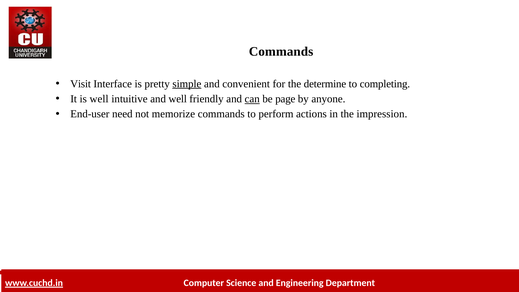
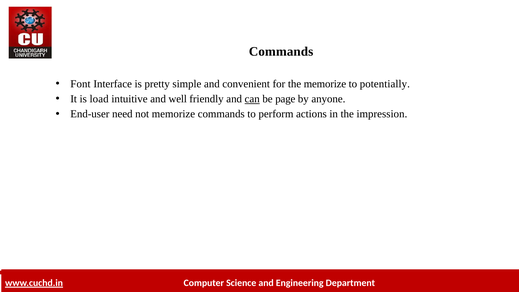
Visit: Visit -> Font (80, 84)
simple underline: present -> none (187, 84)
the determine: determine -> memorize (325, 84)
completing: completing -> potentially (385, 84)
is well: well -> load (99, 99)
